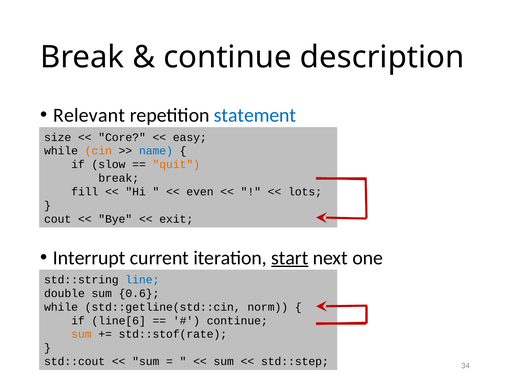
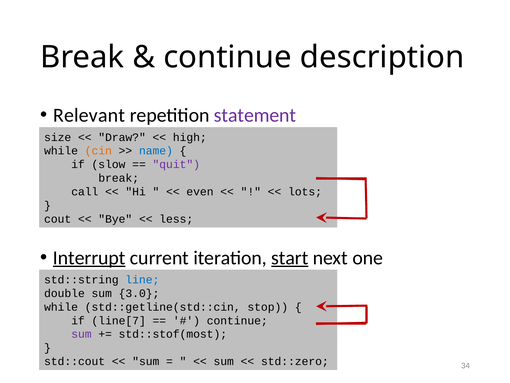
statement colour: blue -> purple (255, 115)
Core: Core -> Draw (122, 137)
easy: easy -> high (190, 137)
quit colour: orange -> purple (176, 164)
fill: fill -> call (85, 191)
exit: exit -> less (176, 219)
Interrupt underline: none -> present (89, 258)
0.6: 0.6 -> 3.0 (139, 293)
norm: norm -> stop (268, 307)
line[6: line[6 -> line[7 (119, 320)
sum colour: orange -> purple (81, 334)
std::stof(rate: std::stof(rate -> std::stof(most (173, 334)
std::step: std::step -> std::zero (295, 361)
